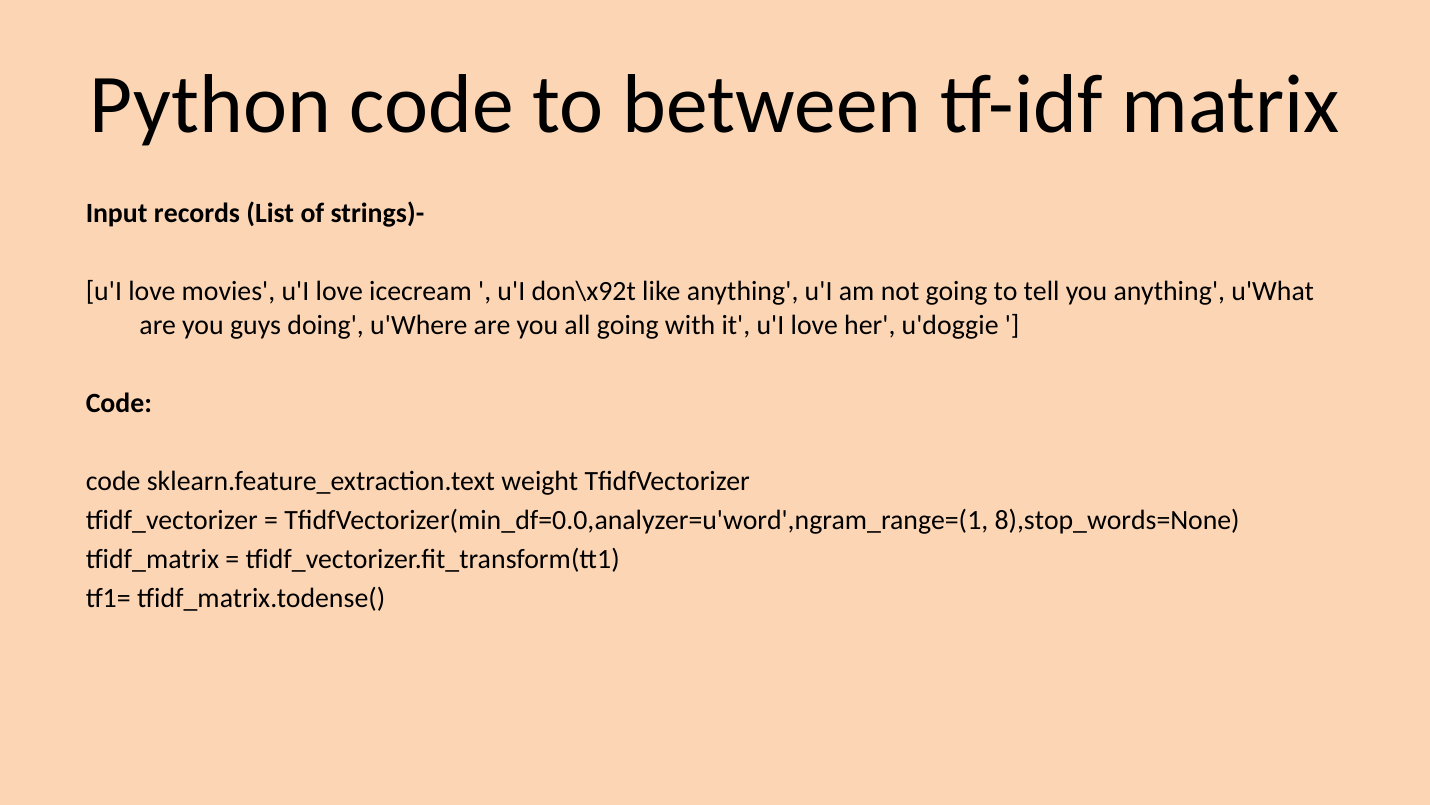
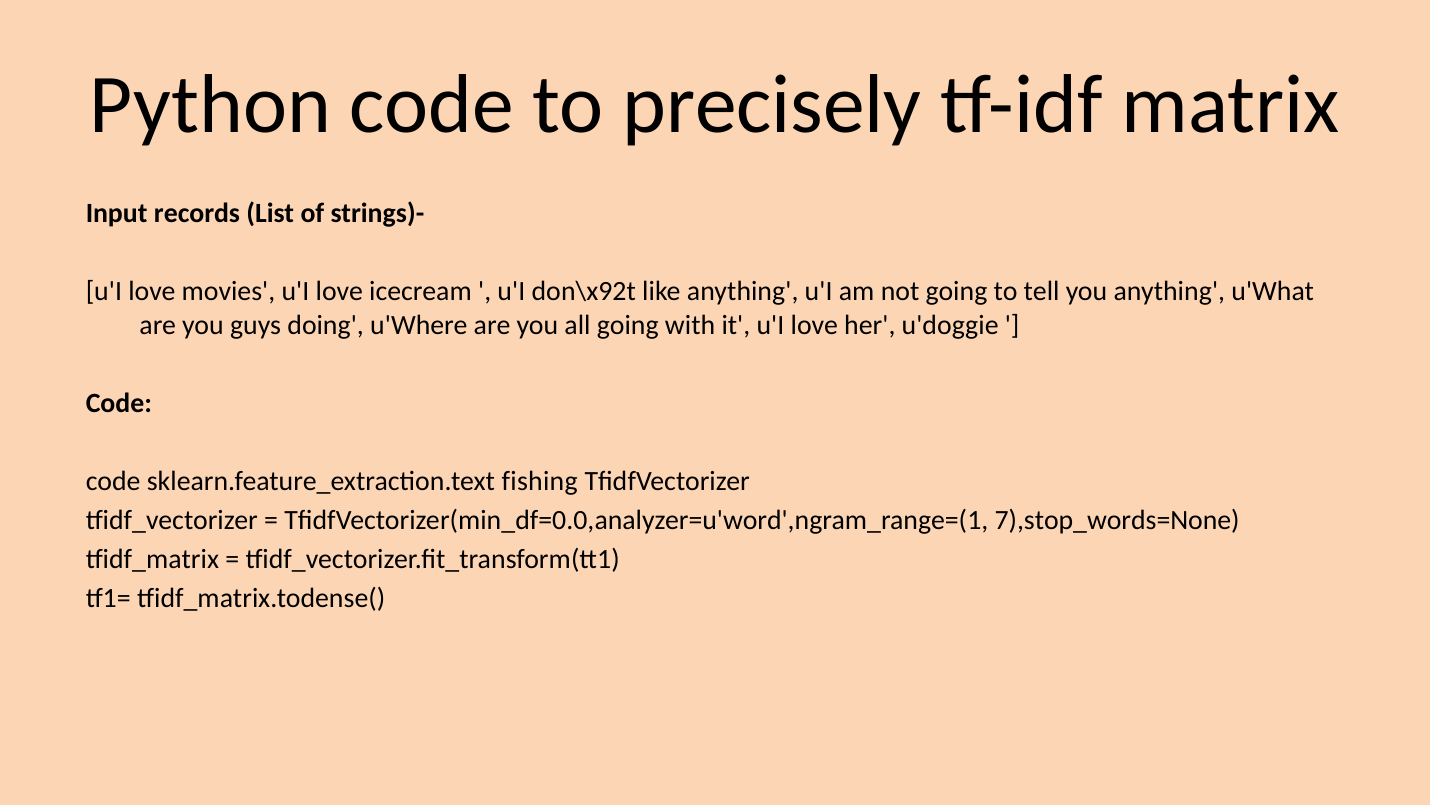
between: between -> precisely (772, 105)
weight: weight -> fishing (540, 481)
8),stop_words=None: 8),stop_words=None -> 7),stop_words=None (1117, 520)
